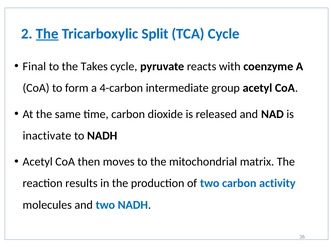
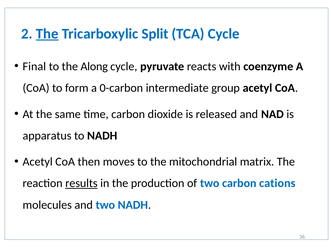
Takes: Takes -> Along (94, 67)
4-carbon: 4-carbon -> 0-carbon (121, 88)
inactivate: inactivate -> apparatus (47, 136)
results underline: none -> present (81, 183)
activity: activity -> cations (277, 183)
